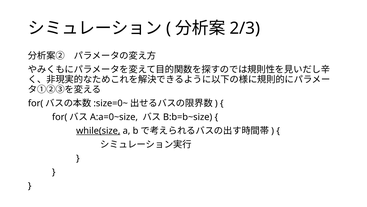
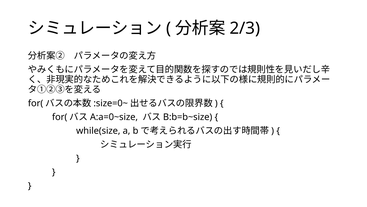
while(size underline: present -> none (98, 130)
